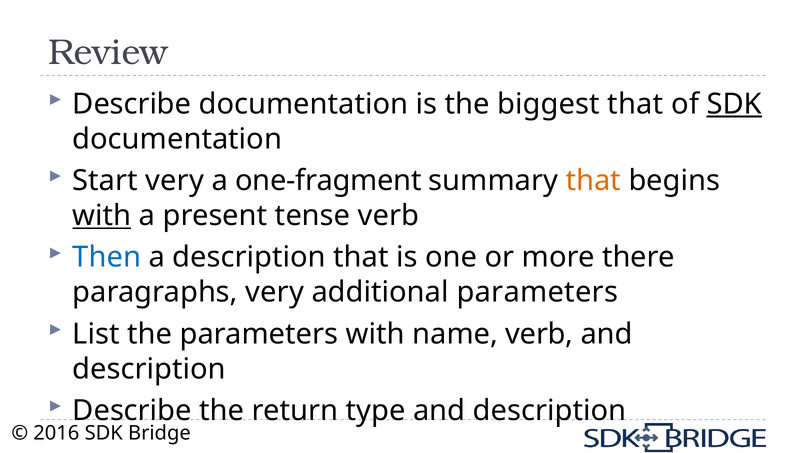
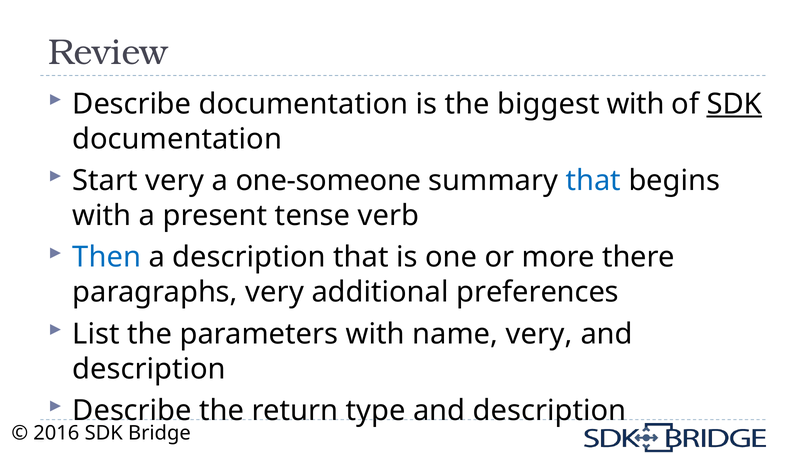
biggest that: that -> with (636, 104)
one-fragment: one-fragment -> one-someone (328, 181)
that colour: orange -> blue (593, 181)
with underline: present -> none (102, 216)
additional parameters: parameters -> preferences (538, 293)
name verb: verb -> very (539, 334)
